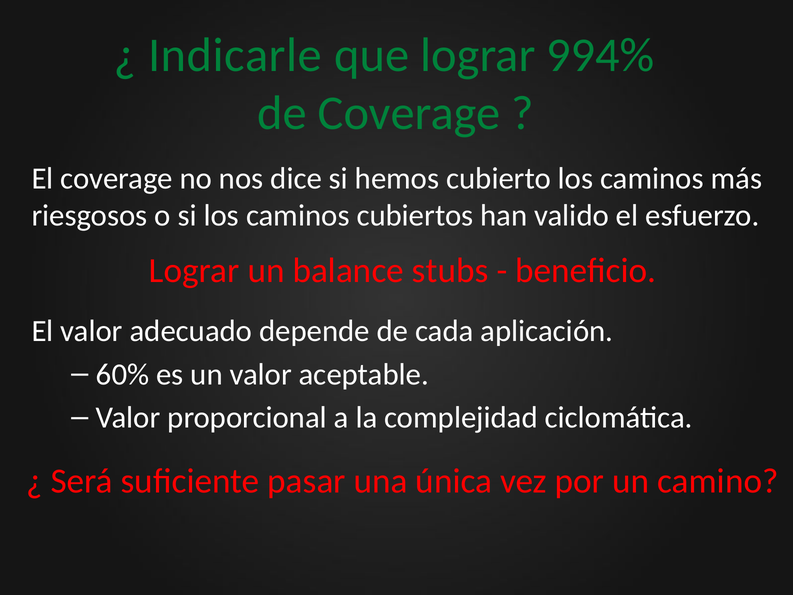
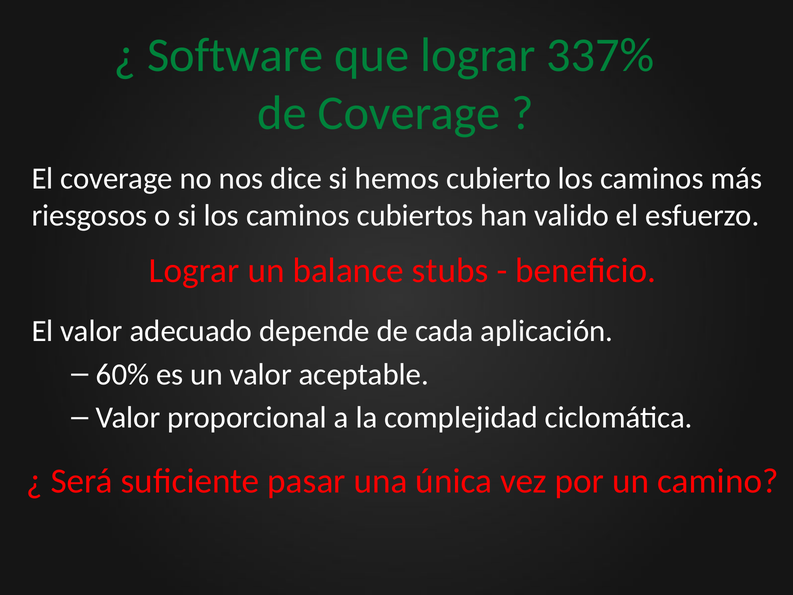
Indicarle: Indicarle -> Software (235, 55)
994%: 994% -> 337% (600, 55)
